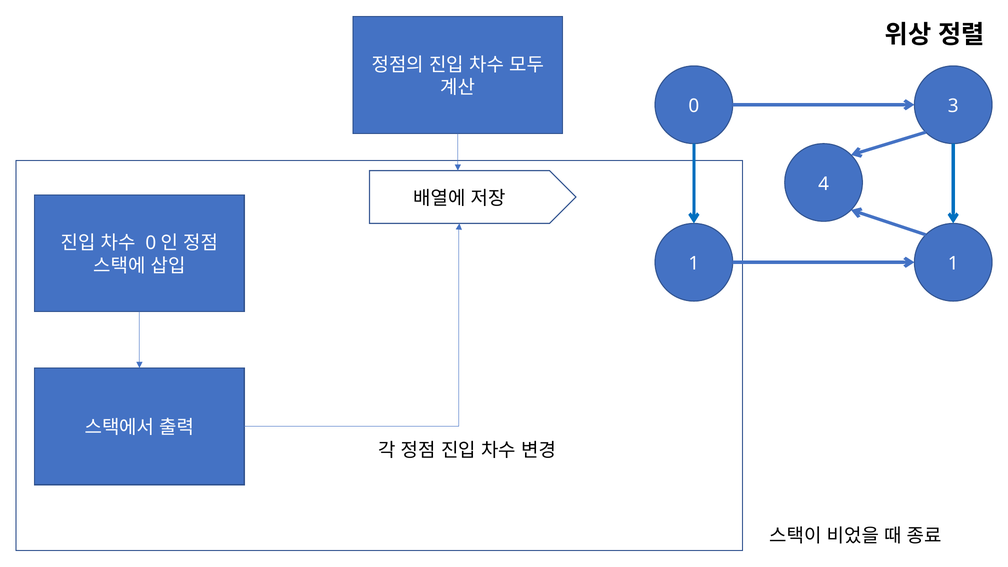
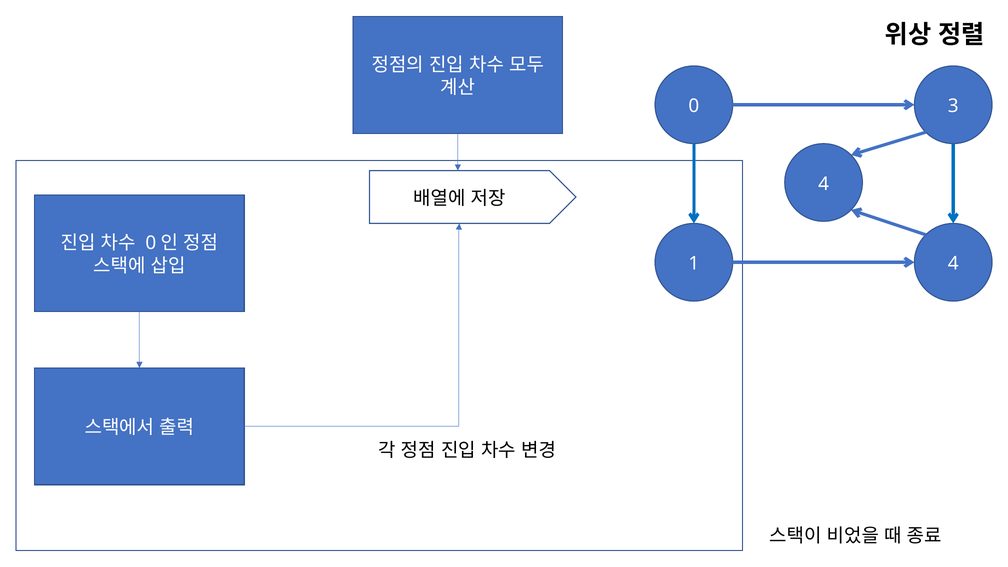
1 1: 1 -> 4 (953, 264)
